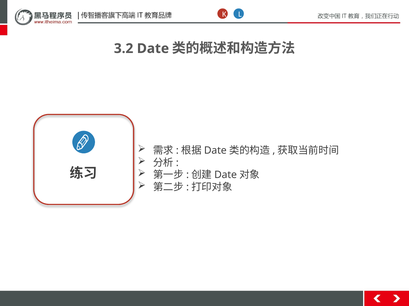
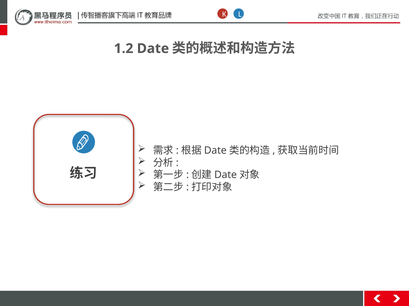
3.2: 3.2 -> 1.2 (124, 49)
